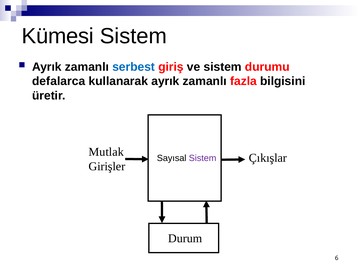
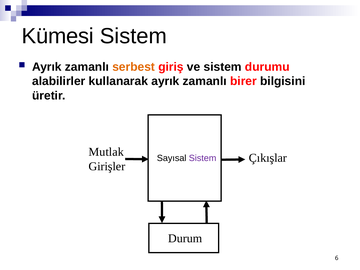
serbest colour: blue -> orange (134, 67)
defalarca: defalarca -> alabilirler (59, 81)
fazla: fazla -> birer (243, 81)
